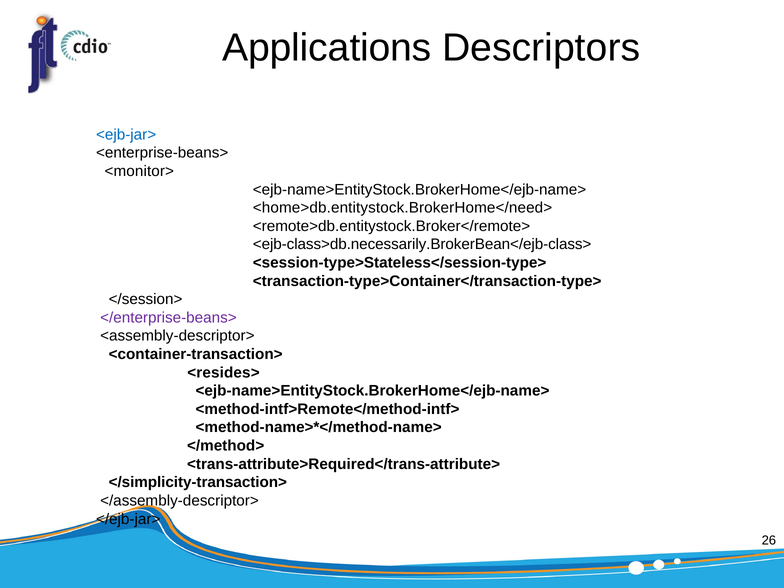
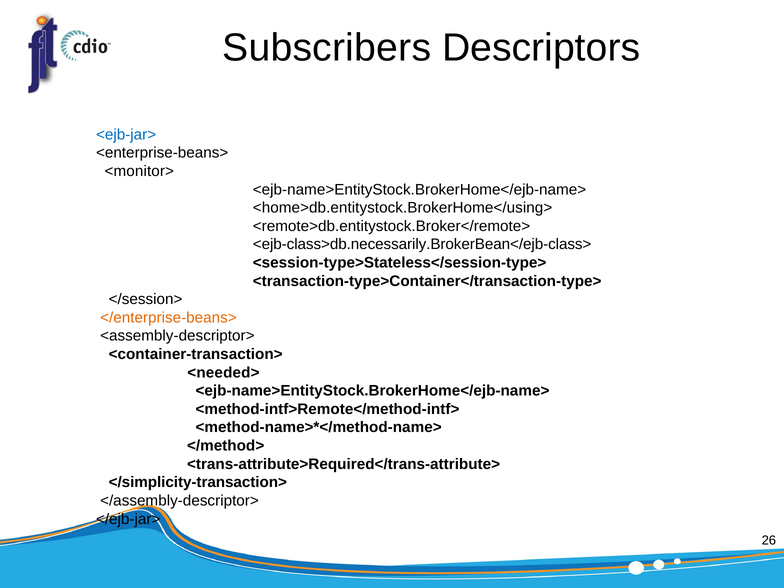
Applications: Applications -> Subscribers (327, 48)
<home>db.entitystock.BrokerHome</need>: <home>db.entitystock.BrokerHome</need> -> <home>db.entitystock.BrokerHome</using> (403, 208)
</enterprise-beans> colour: purple -> orange (168, 318)
<resides>: <resides> -> <needed> (223, 373)
